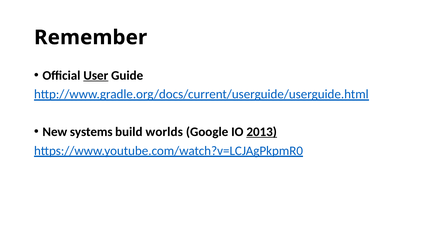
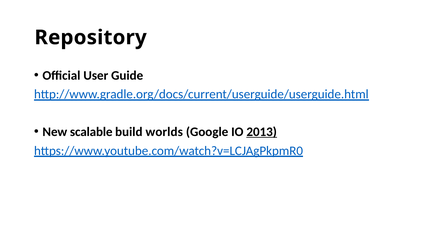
Remember: Remember -> Repository (91, 38)
User underline: present -> none (96, 76)
systems: systems -> scalable (91, 132)
